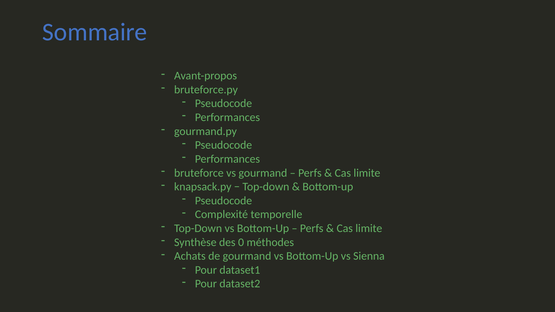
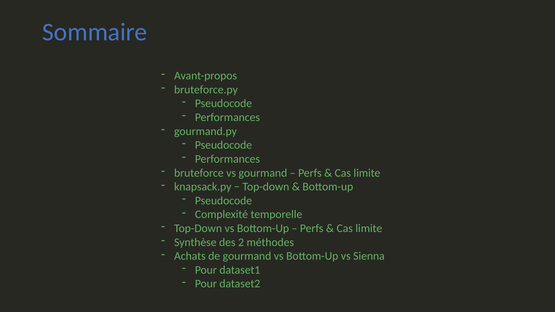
0: 0 -> 2 (241, 242)
